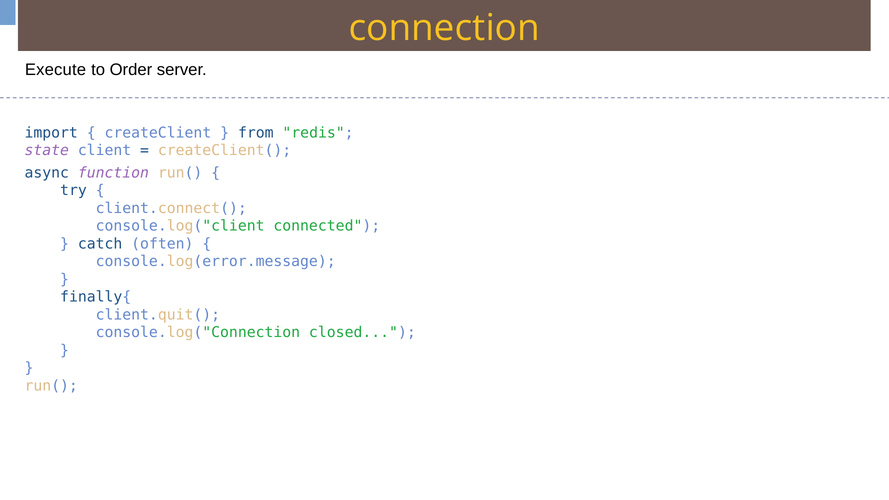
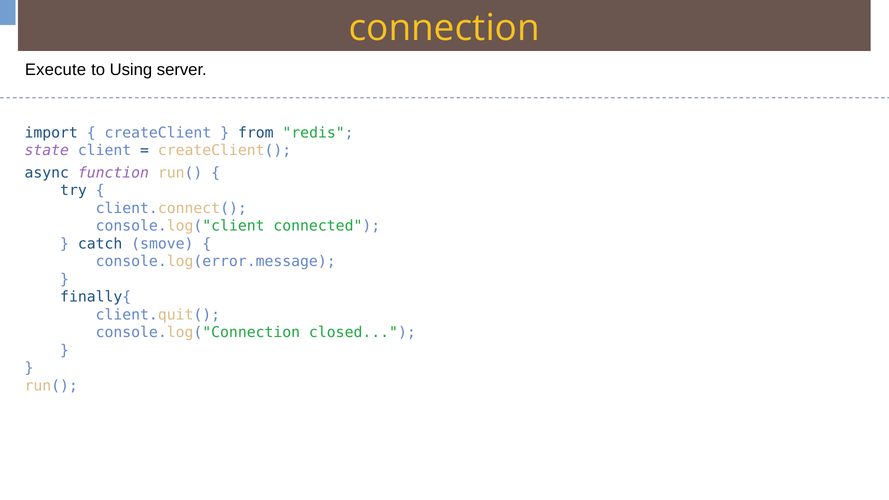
Order: Order -> Using (131, 70)
often: often -> smove (162, 244)
